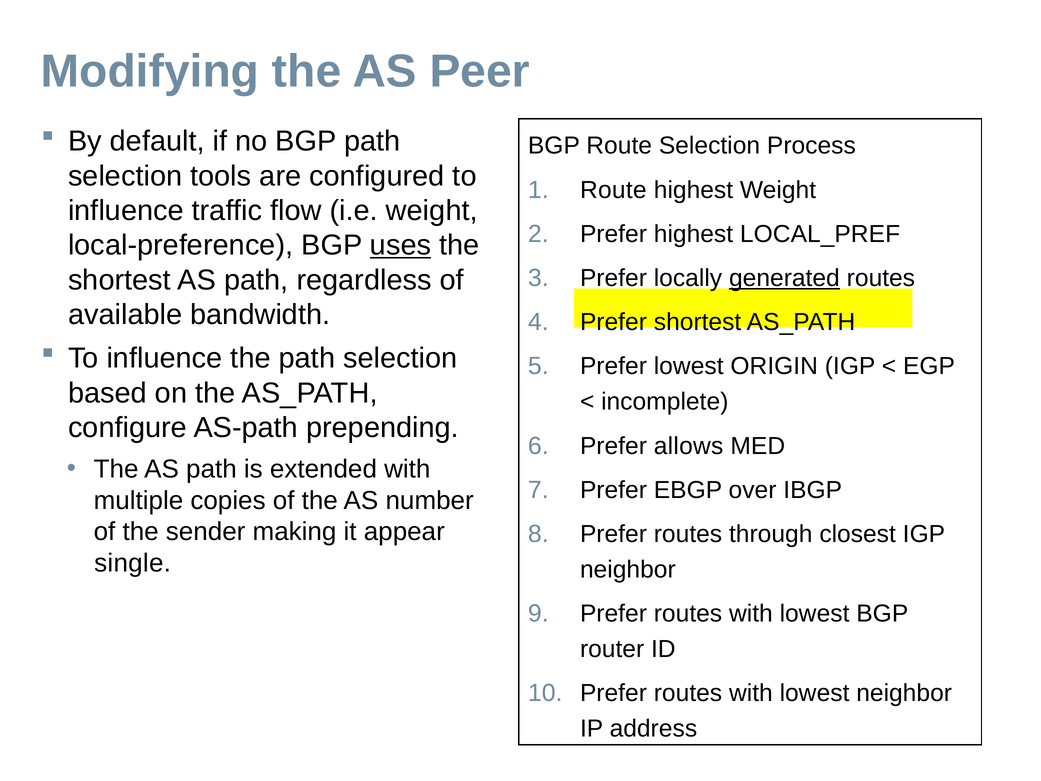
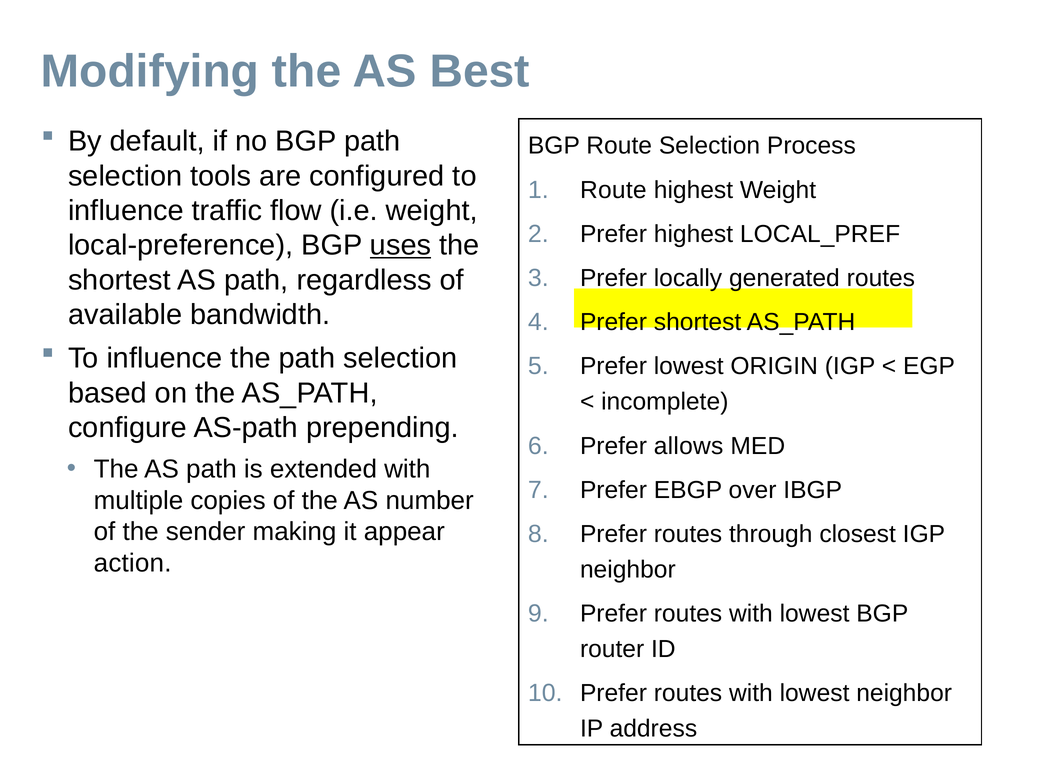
Peer: Peer -> Best (480, 71)
generated underline: present -> none (784, 278)
single: single -> action (133, 563)
